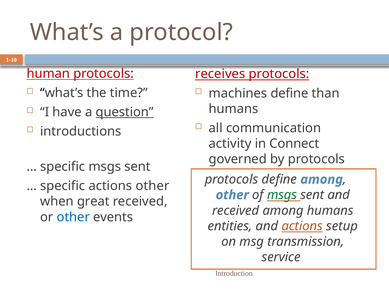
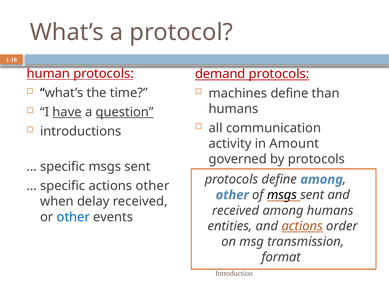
receives: receives -> demand (220, 74)
have underline: none -> present (67, 112)
Connect: Connect -> Amount (294, 144)
msgs colour: green -> black (282, 195)
great: great -> delay (93, 202)
setup: setup -> order (342, 227)
service: service -> format (281, 258)
